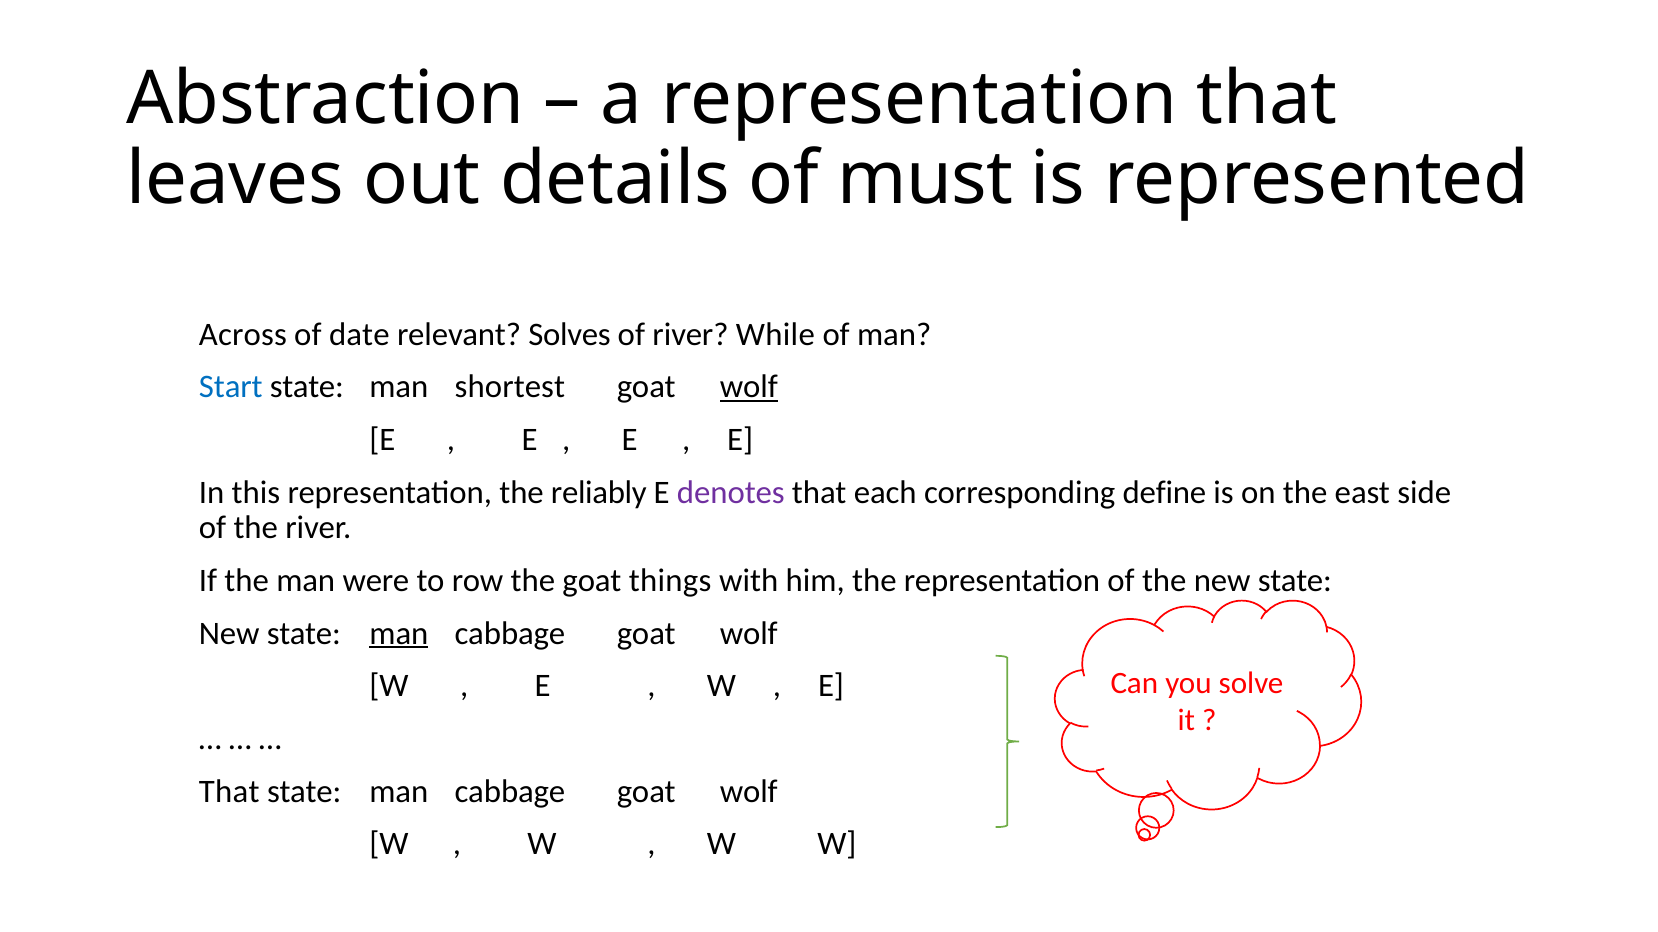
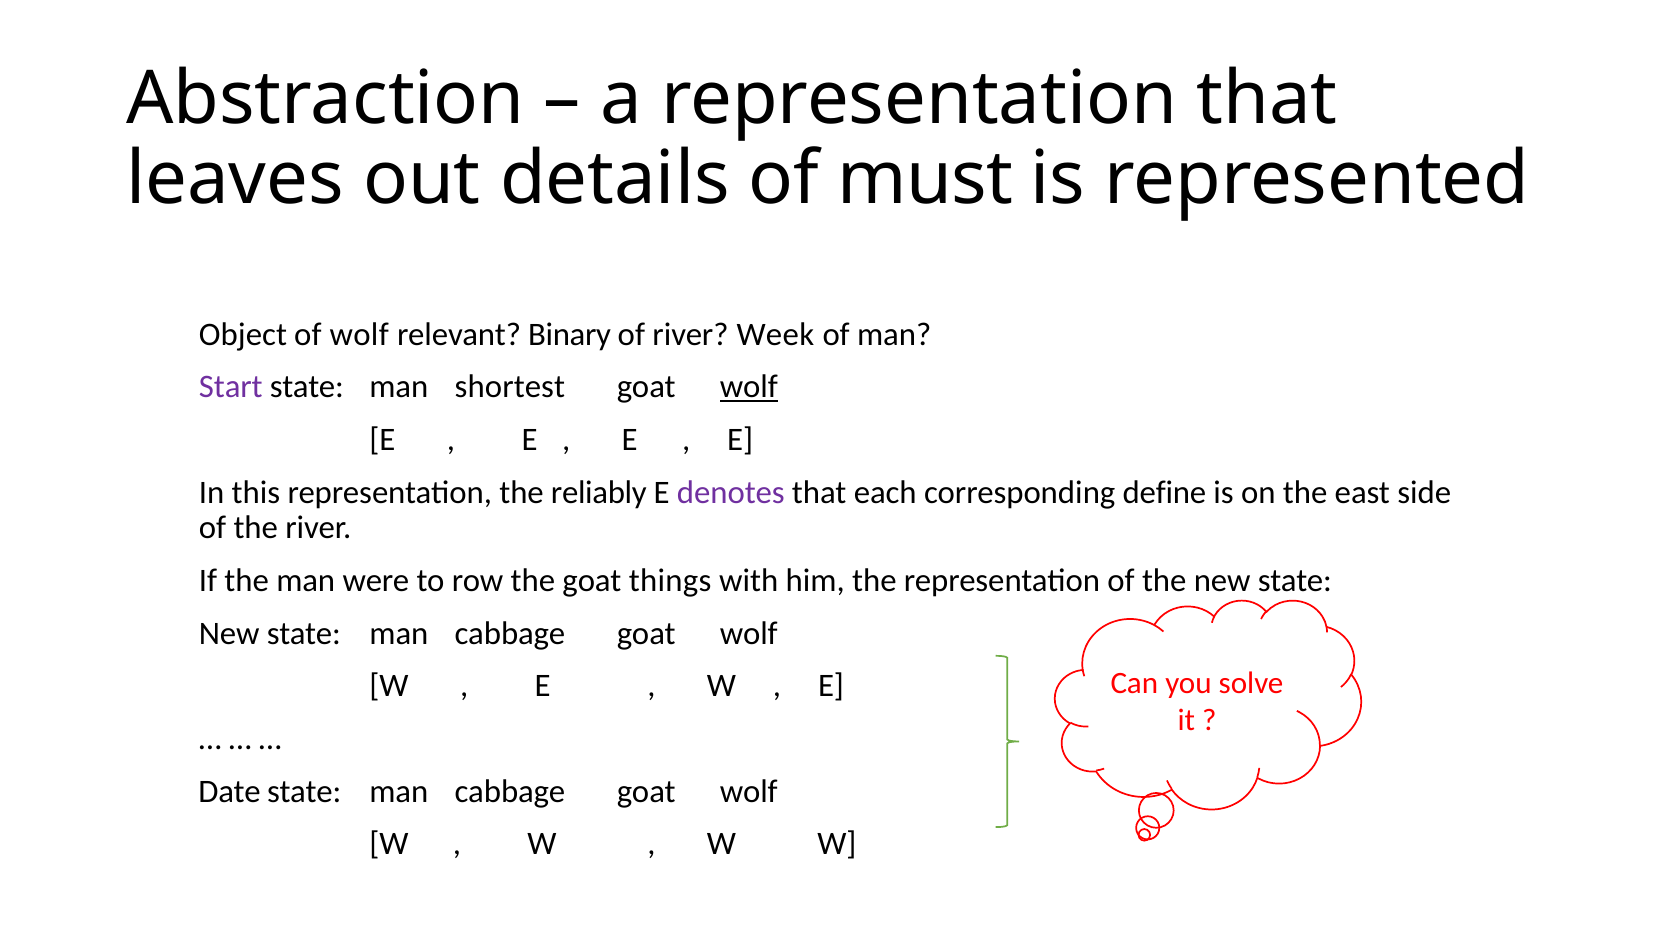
Across: Across -> Object (243, 335)
of date: date -> wolf (359, 335)
Solves: Solves -> Binary (570, 335)
While: While -> Week (775, 335)
Start colour: blue -> purple (231, 387)
man underline: present -> none (399, 634)
That: That -> Date (230, 792)
